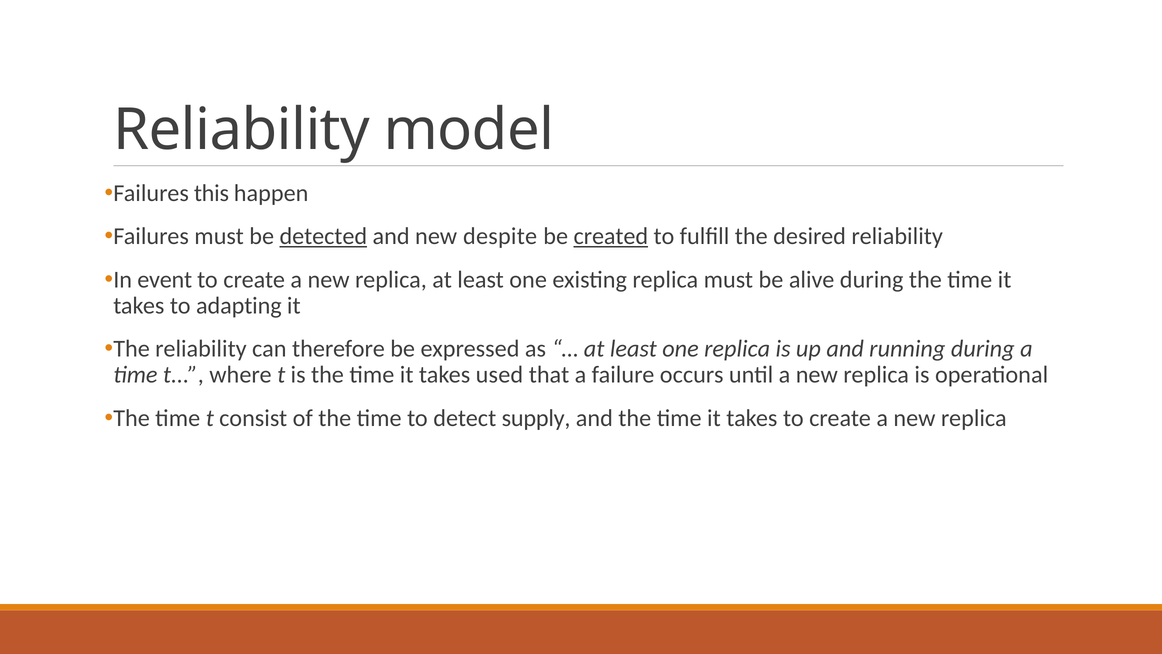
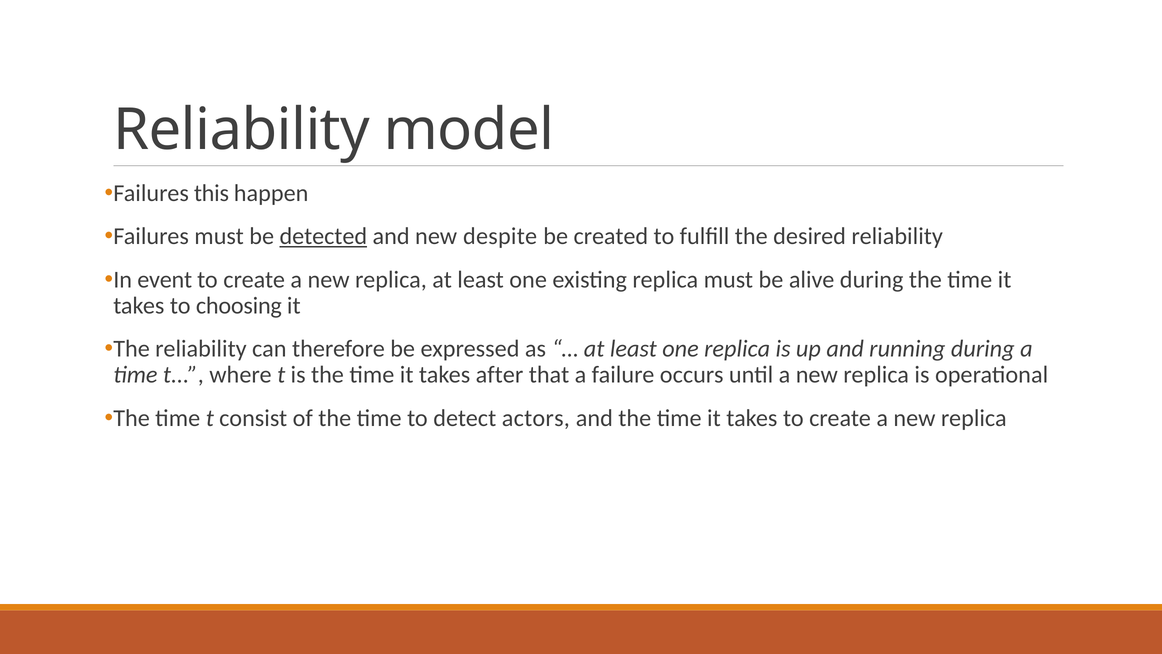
created underline: present -> none (611, 236)
adapting: adapting -> choosing (239, 306)
used: used -> after (500, 375)
supply: supply -> actors (536, 418)
